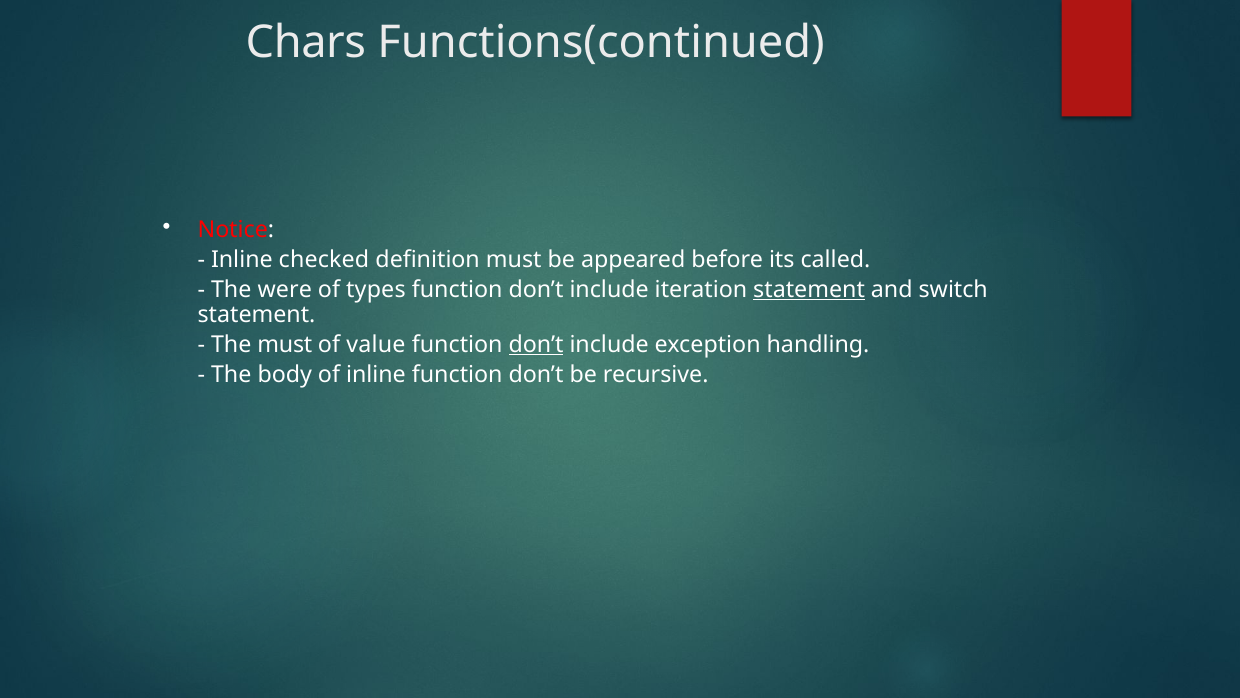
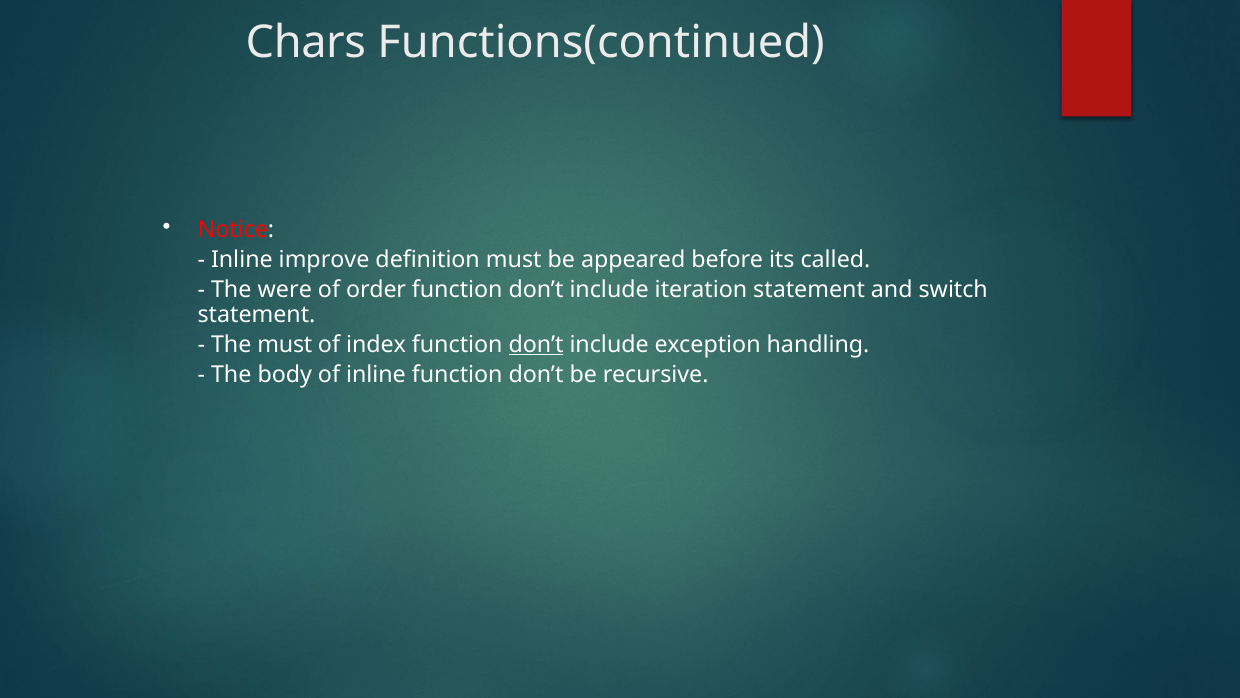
checked: checked -> improve (324, 260)
types: types -> order (376, 290)
statement underline: present -> none (809, 290)
value: value -> index (376, 344)
